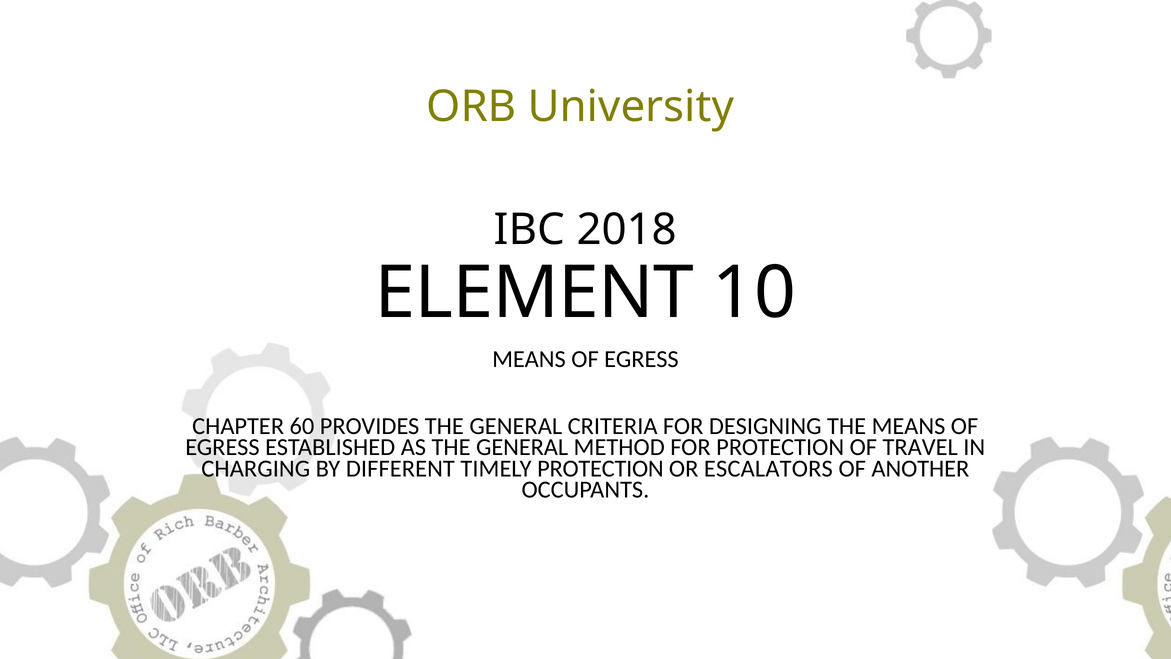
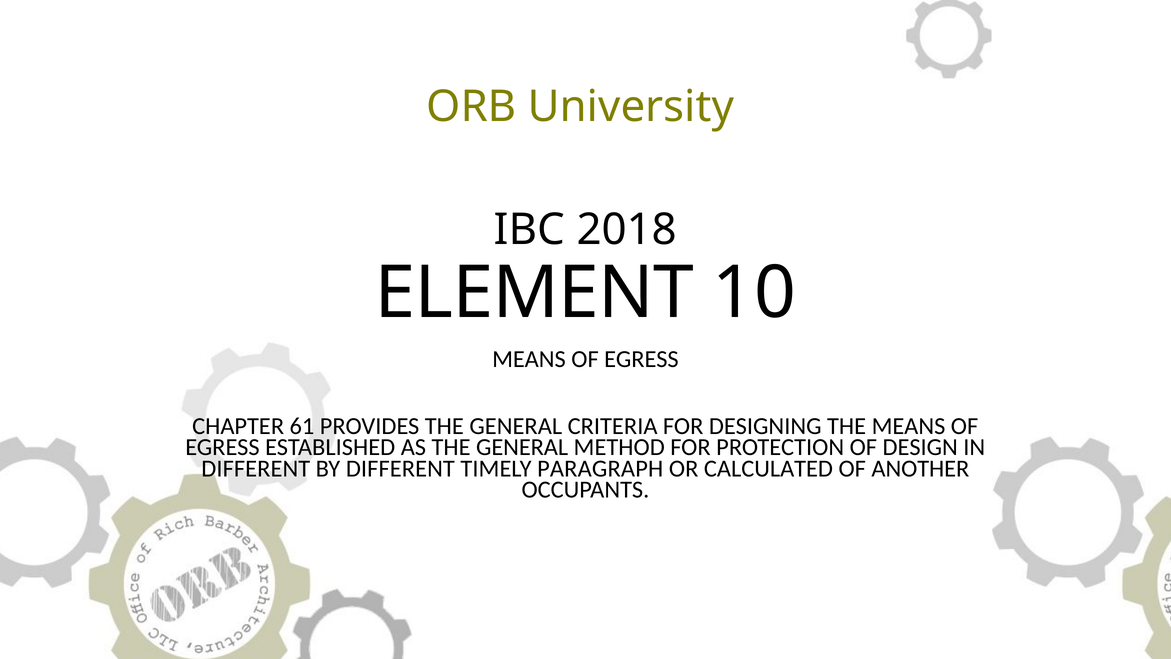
60: 60 -> 61 (302, 426)
TRAVEL: TRAVEL -> DESIGN (920, 447)
CHARGING: CHARGING -> DIFFERENT (256, 468)
TIMELY PROTECTION: PROTECTION -> PARAGRAPH (600, 468)
ESCALATORS: ESCALATORS -> CALCULATED (768, 468)
